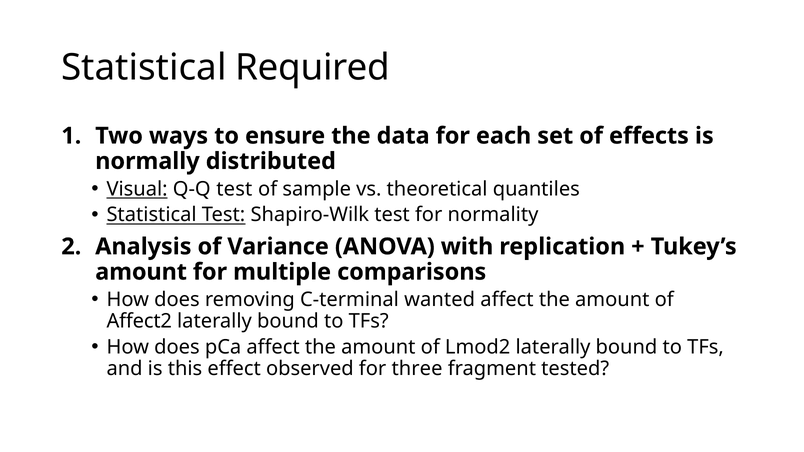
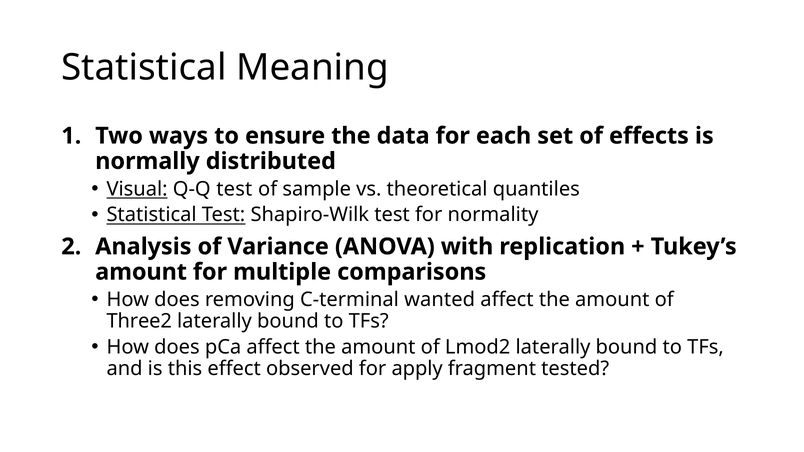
Required: Required -> Meaning (313, 68)
Affect2: Affect2 -> Three2 (139, 321)
three: three -> apply (417, 369)
